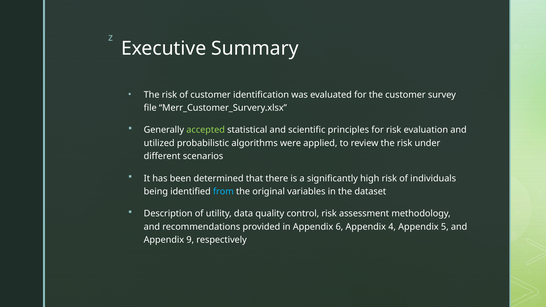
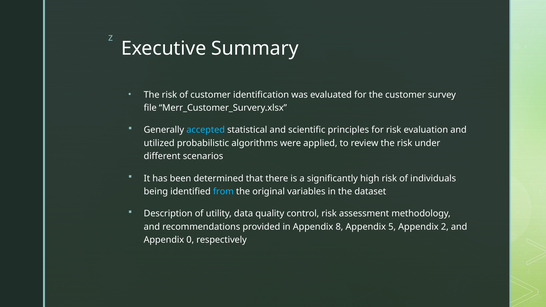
accepted colour: light green -> light blue (206, 130)
6: 6 -> 8 (339, 227)
4: 4 -> 5 (392, 227)
5: 5 -> 2 (445, 227)
9: 9 -> 0 (190, 240)
